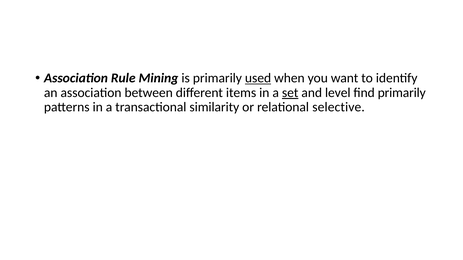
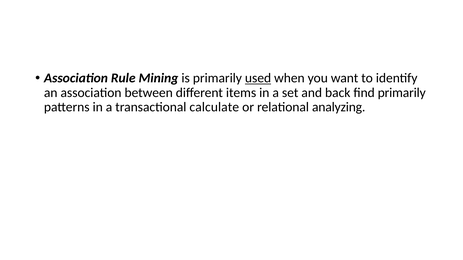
set underline: present -> none (290, 93)
level: level -> back (338, 93)
similarity: similarity -> calculate (214, 107)
selective: selective -> analyzing (339, 107)
